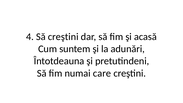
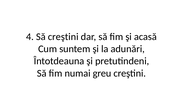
care: care -> greu (102, 73)
